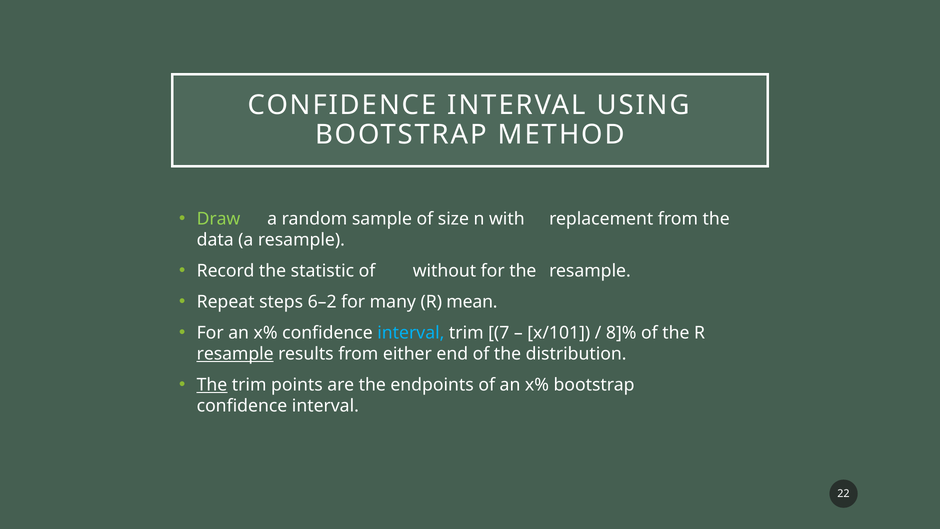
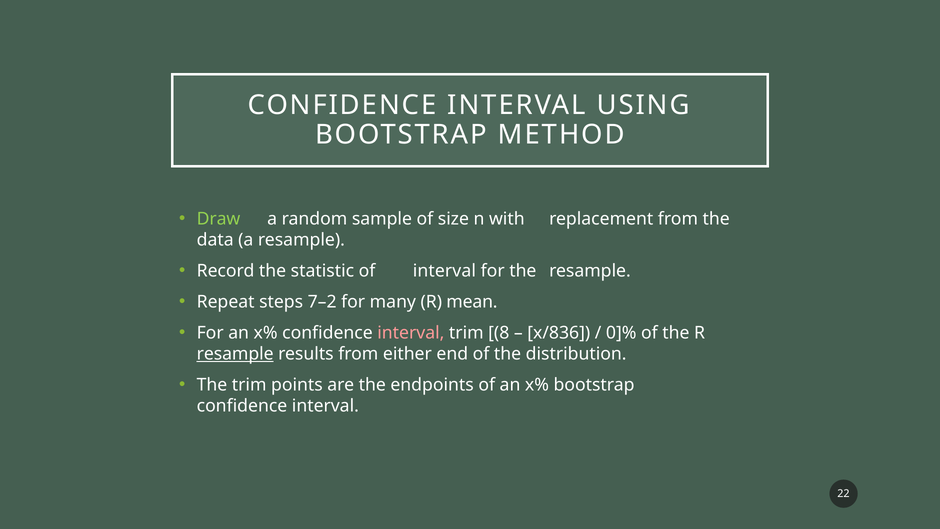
of without: without -> interval (444, 271)
6–2: 6–2 -> 7–2 (322, 302)
interval colour: light blue -> pink (411, 333)
7: 7 -> 8 (499, 333)
x/101: x/101 -> x/836 (559, 333)
8]%: 8]% -> 0]% (621, 333)
The underline: present -> none (212, 385)
